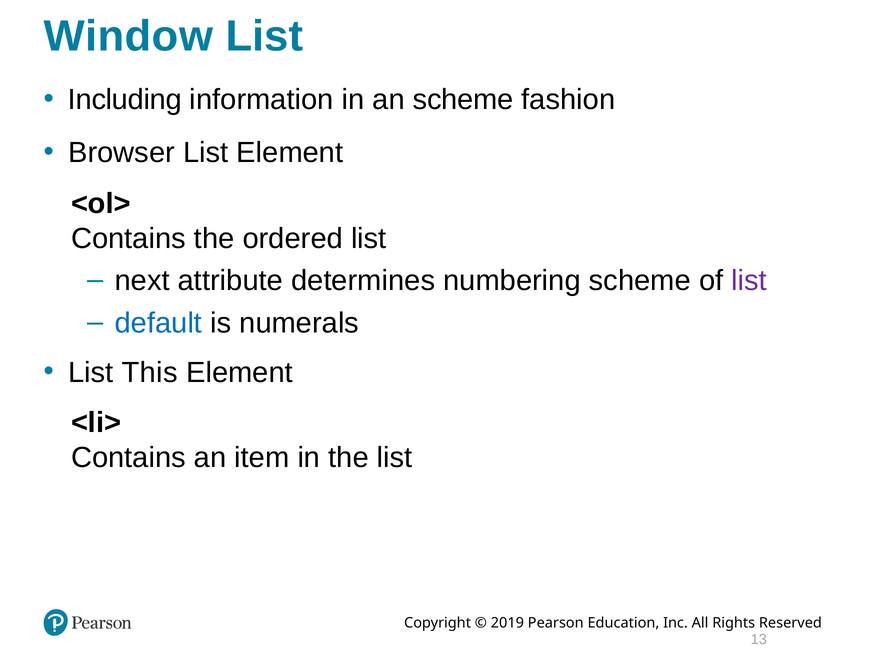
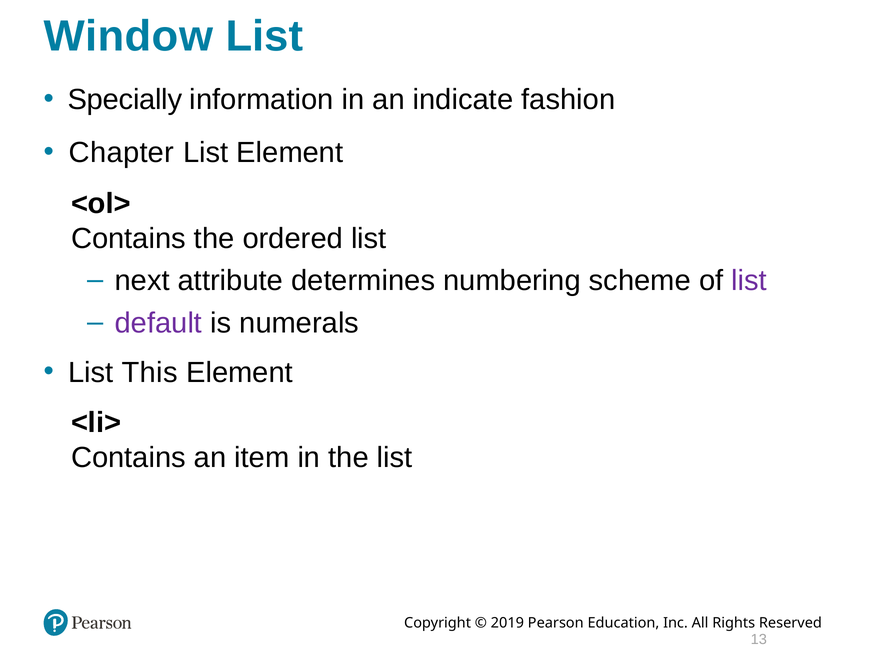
Including: Including -> Specially (125, 100)
an scheme: scheme -> indicate (463, 100)
Browser: Browser -> Chapter (121, 153)
default colour: blue -> purple (158, 323)
